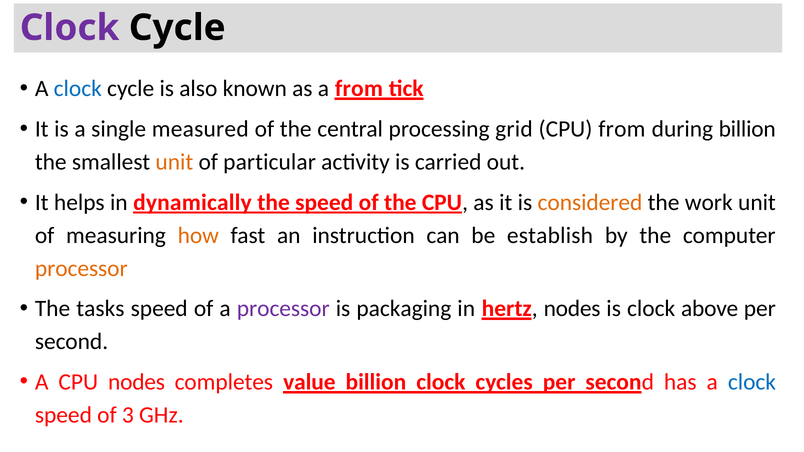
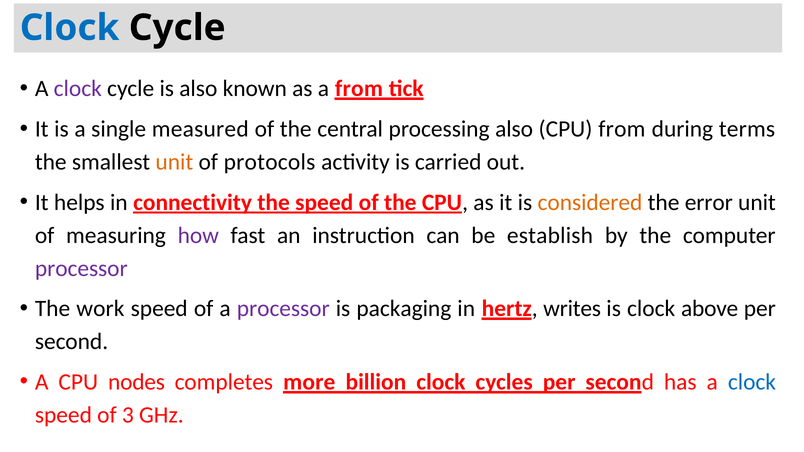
Clock colour: purple -> blue (70, 28)
clock colour: blue -> purple (78, 89)
processing grid: grid -> also (514, 129)
during billion: billion -> terms (747, 129)
particular: particular -> protocols (270, 162)
dynamically: dynamically -> connectivity (193, 203)
work: work -> error (709, 203)
how colour: orange -> purple (198, 236)
processor colour: orange -> purple (81, 268)
tasks: tasks -> work (100, 309)
hertz nodes: nodes -> writes (572, 309)
value: value -> more (309, 382)
